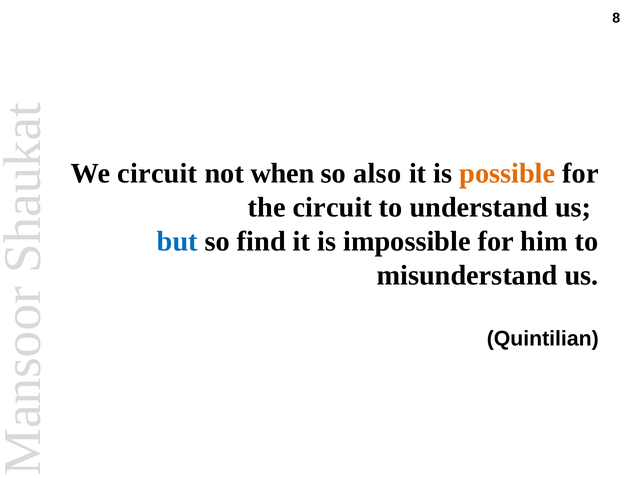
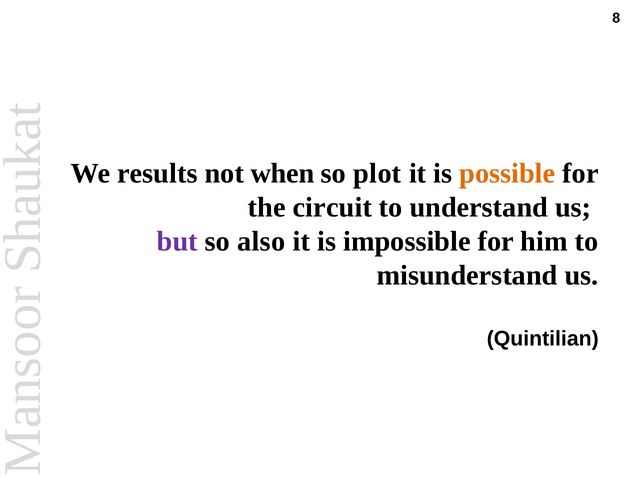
We circuit: circuit -> results (157, 173)
also: also -> plot (377, 173)
but colour: blue -> purple (177, 241)
find: find -> also (261, 241)
